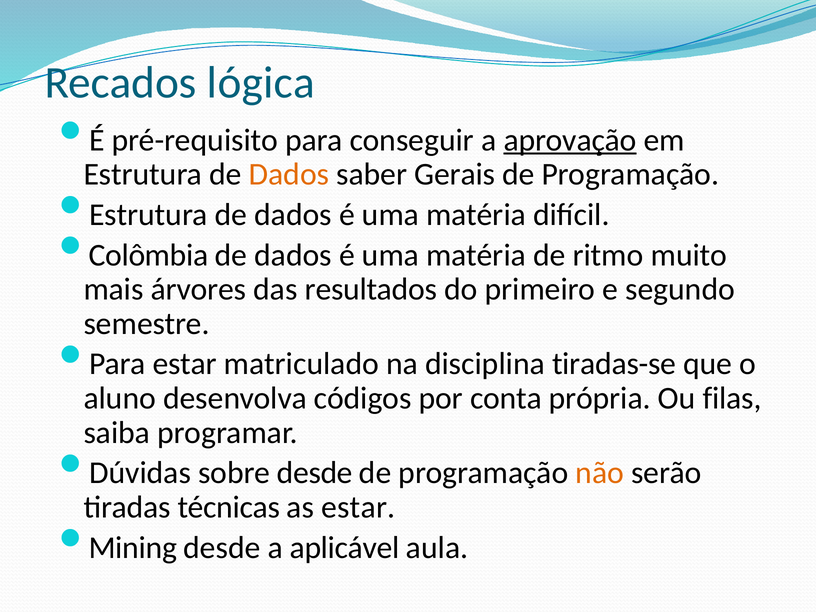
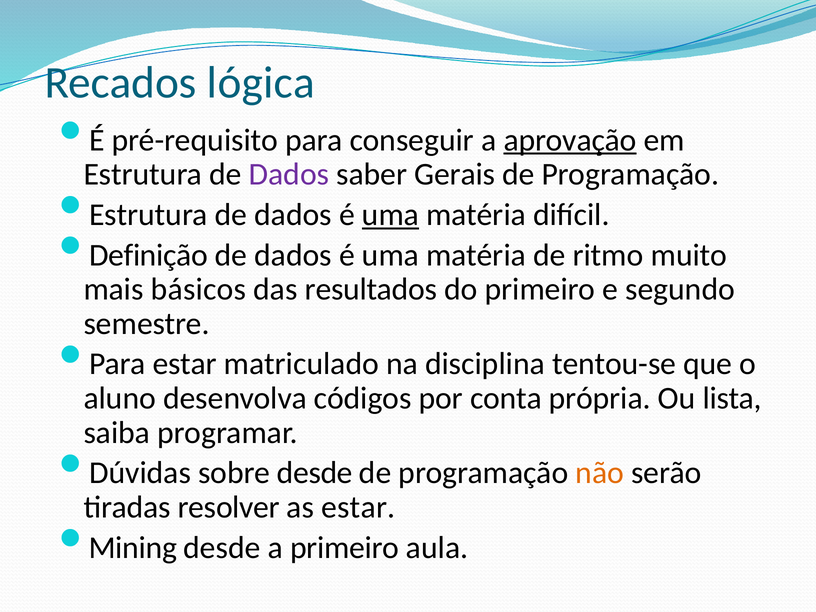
Dados colour: orange -> purple (289, 174)
uma underline: none -> present (390, 215)
Colômbia: Colômbia -> Definição (149, 255)
árvores: árvores -> básicos (198, 289)
tiradas-se: tiradas-se -> tentou-se (614, 364)
filas: filas -> lista (732, 398)
técnicas: técnicas -> resolver (229, 507)
a aplicável: aplicável -> primeiro (345, 548)
